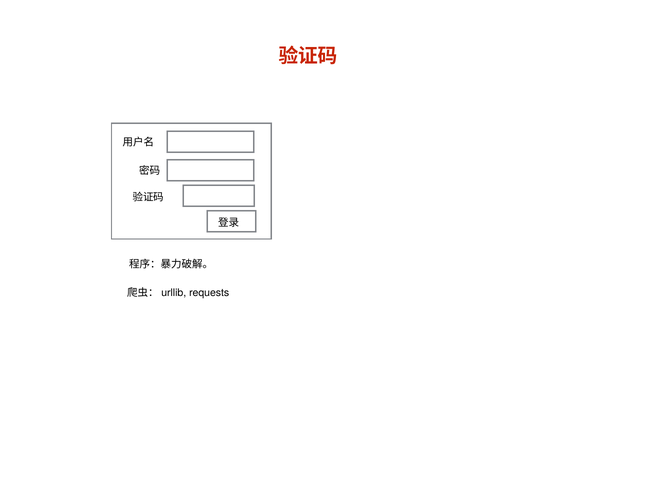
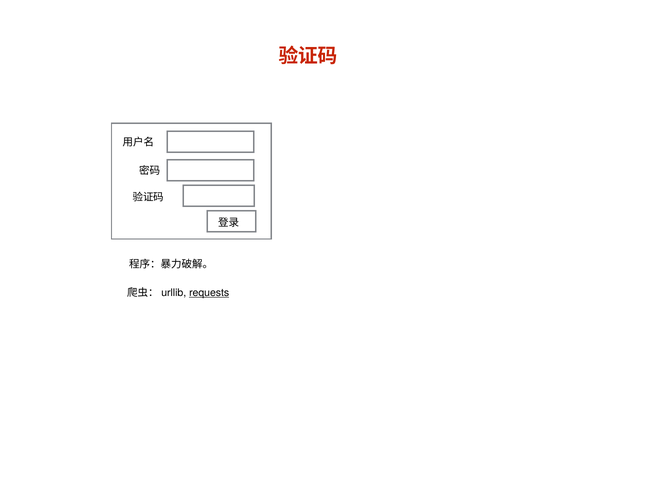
requests underline: none -> present (209, 293)
